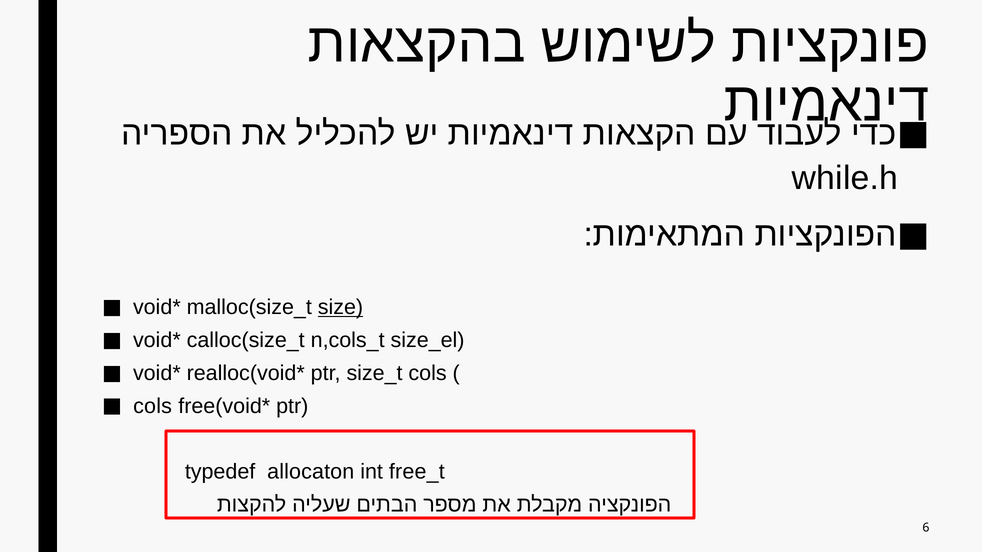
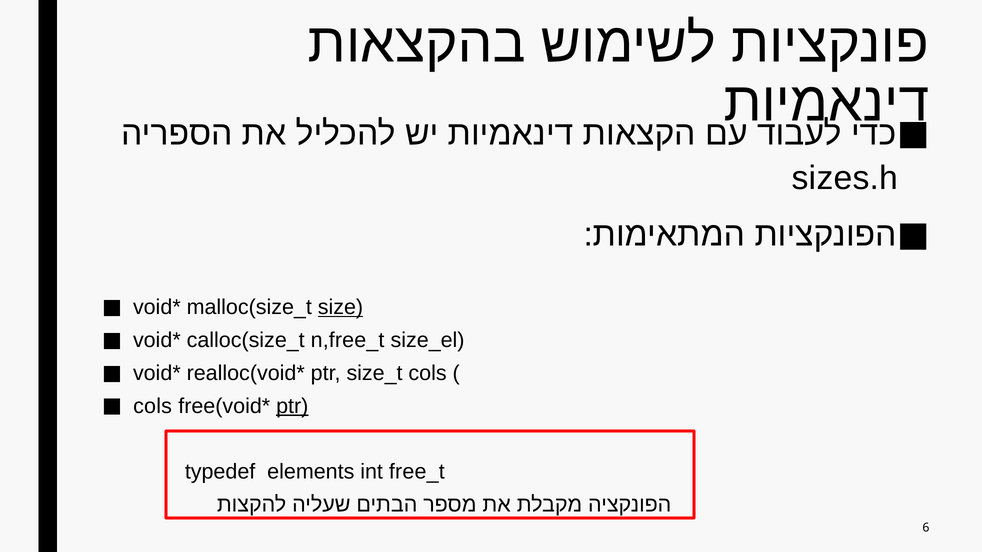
while.h: while.h -> sizes.h (845, 178)
n,cols_t: n,cols_t -> n,free_t (348, 340)
ptr underline: none -> present (292, 406)
allocaton: allocaton -> elements (311, 472)
